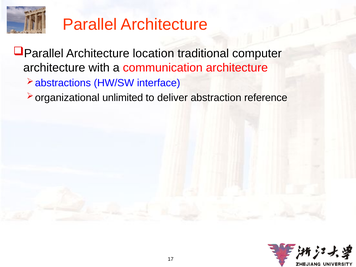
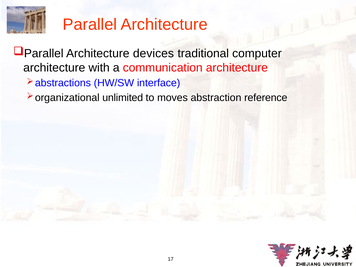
location: location -> devices (153, 54)
deliver: deliver -> moves (172, 98)
